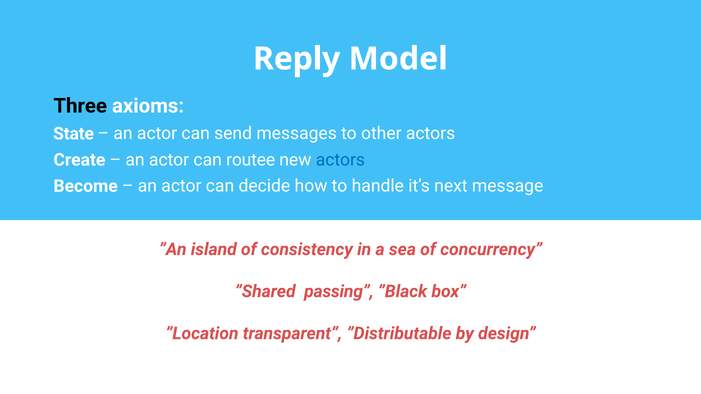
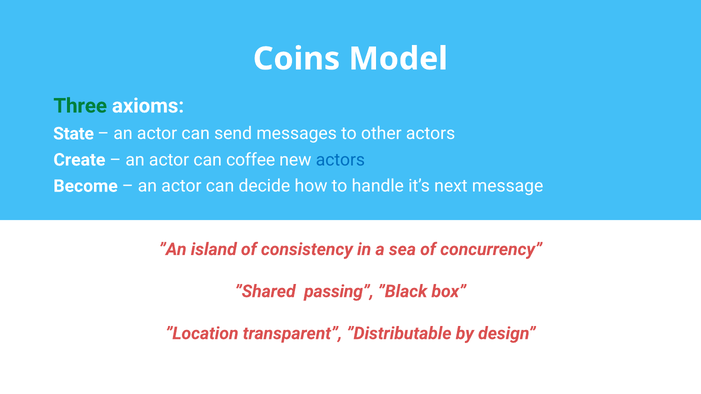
Reply: Reply -> Coins (297, 59)
Three colour: black -> green (80, 106)
routee: routee -> coffee (251, 160)
